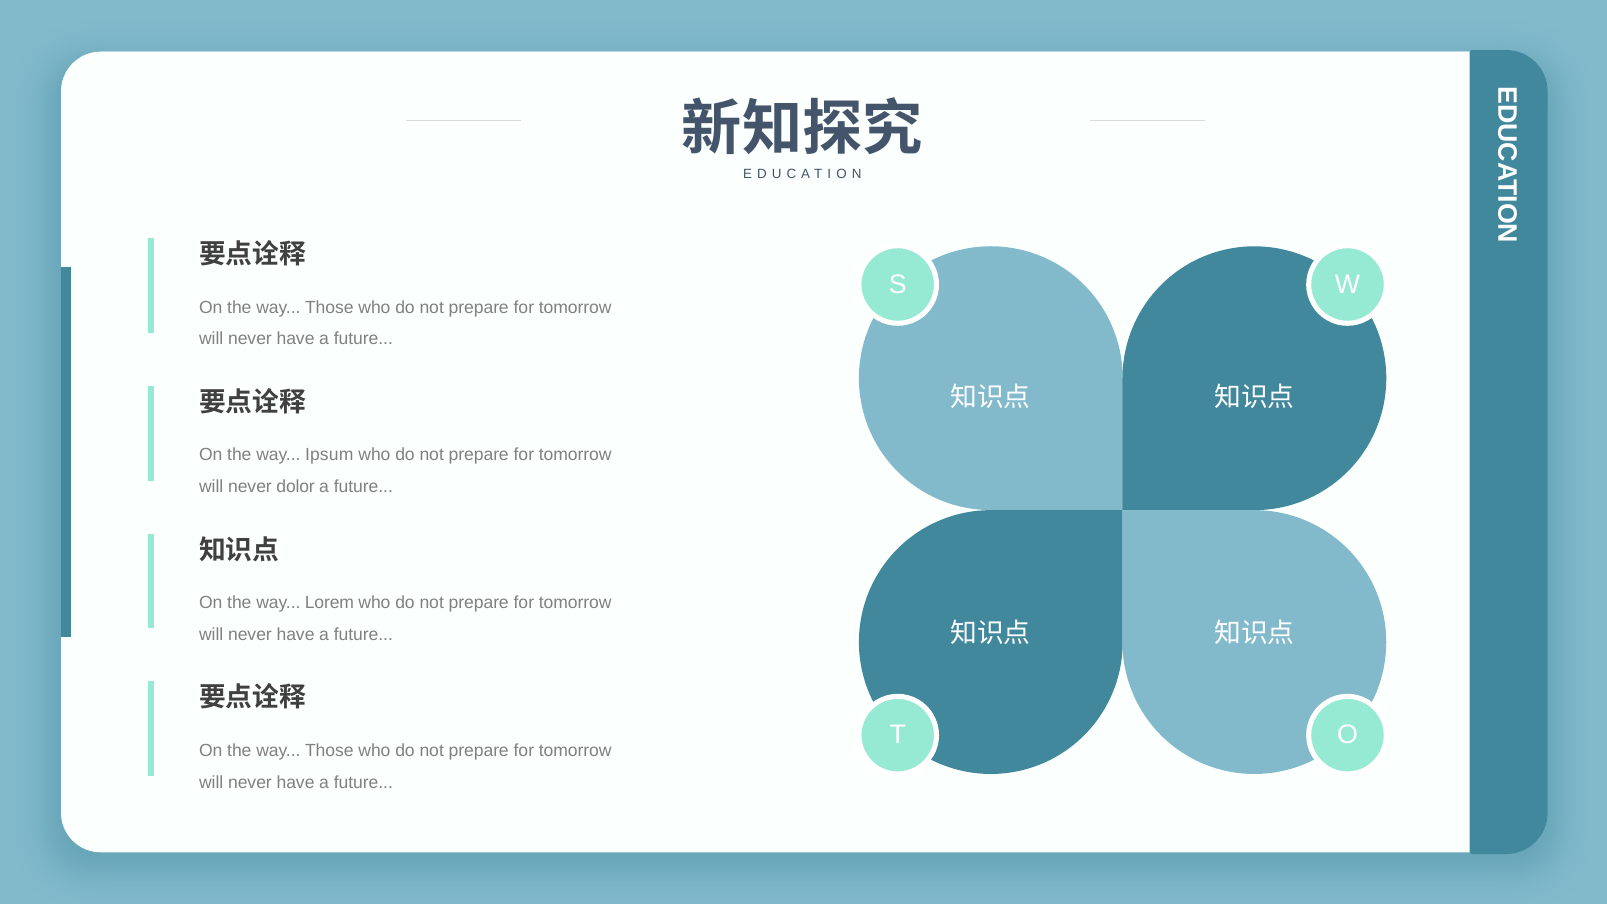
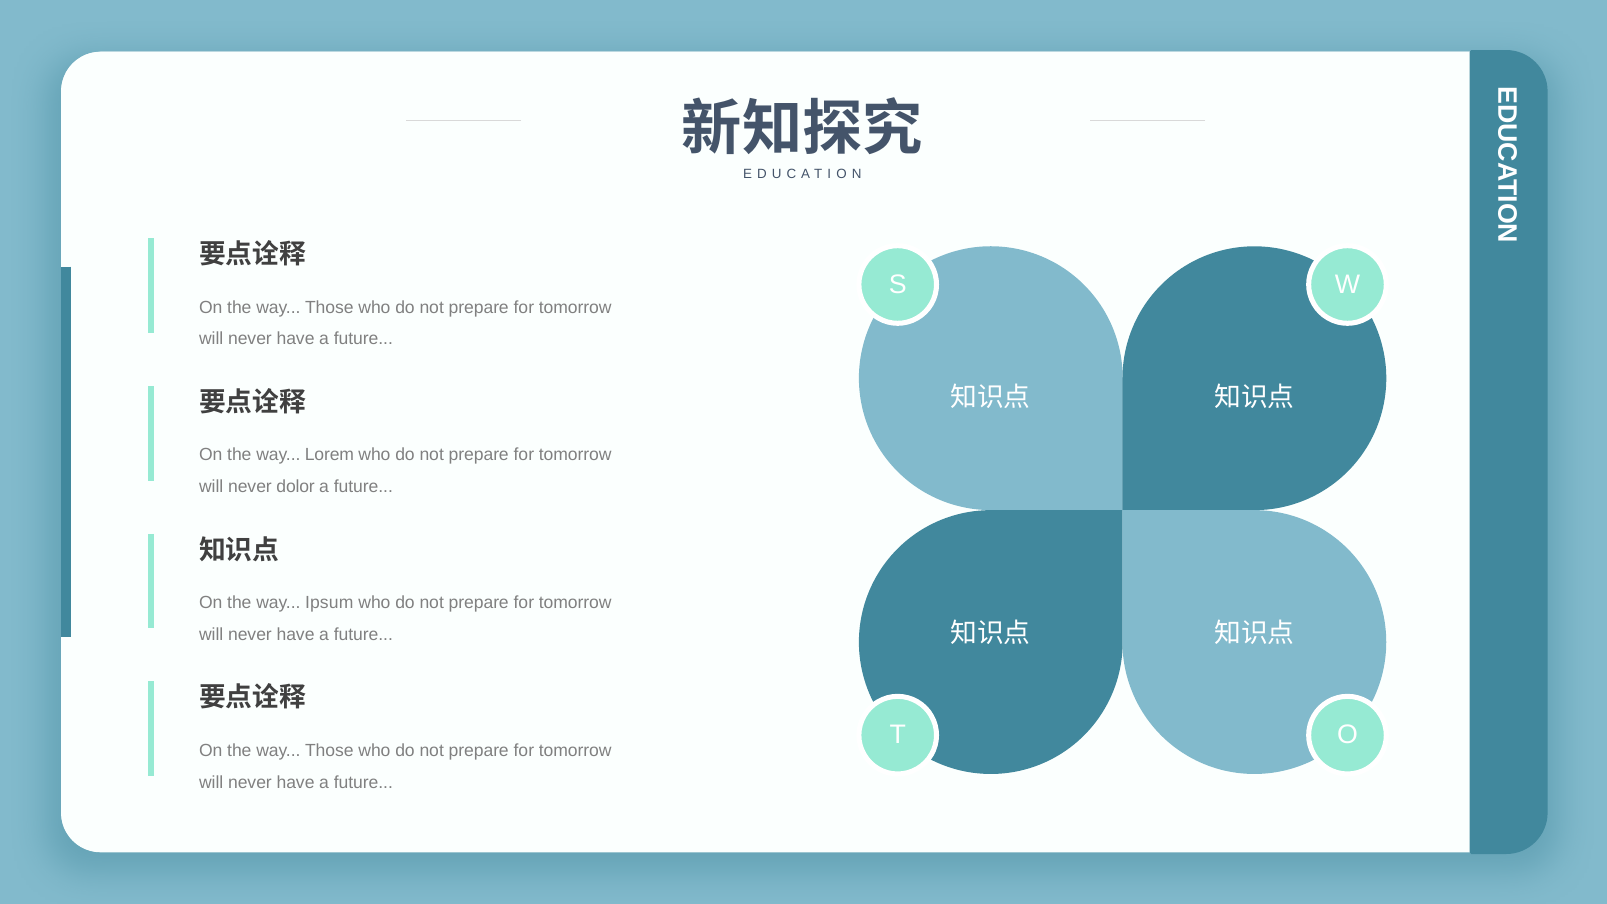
Ipsum: Ipsum -> Lorem (329, 455)
Lorem: Lorem -> Ipsum (329, 603)
